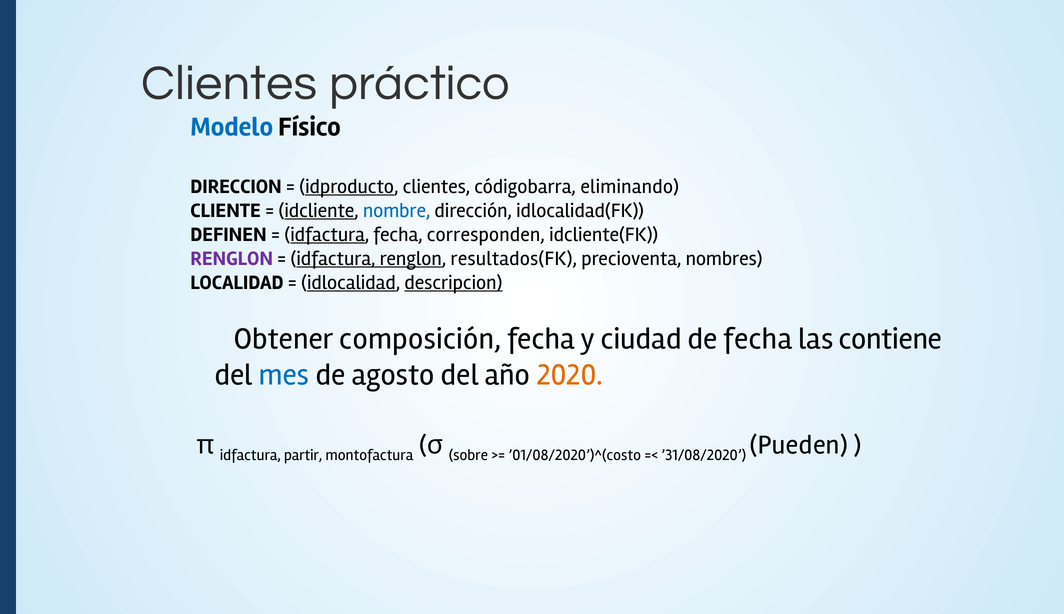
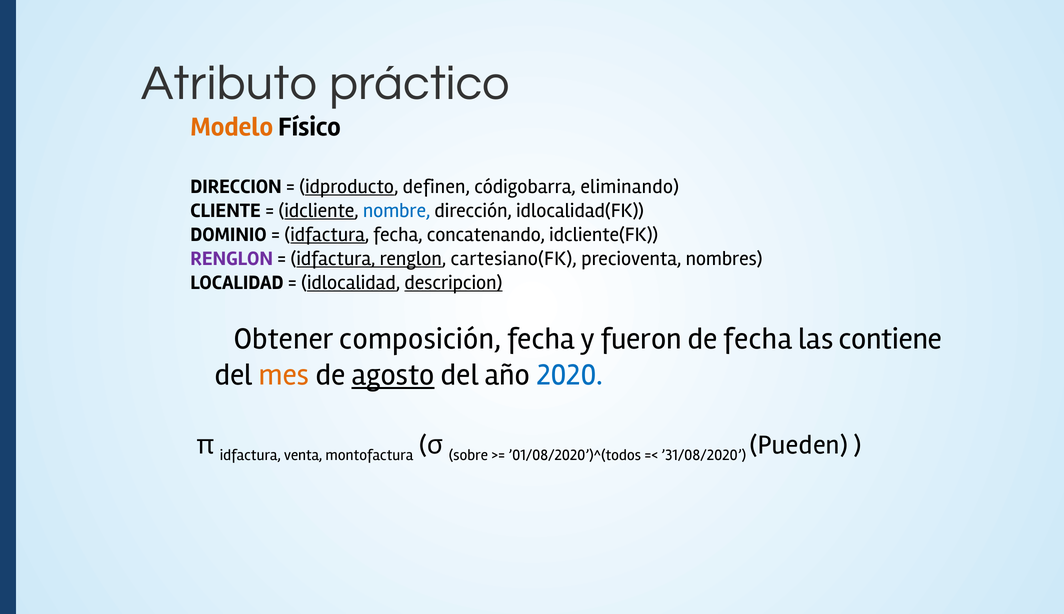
Clientes: Clientes -> Atributo (229, 83)
Modelo colour: blue -> orange (232, 127)
idproducto clientes: clientes -> definen (436, 186)
DEFINEN: DEFINEN -> DOMINIO (229, 234)
corresponden: corresponden -> concatenando (486, 234)
resultados(FK: resultados(FK -> cartesiano(FK (514, 258)
ciudad: ciudad -> fueron (641, 339)
mes colour: blue -> orange (284, 375)
agosto underline: none -> present (393, 375)
2020 colour: orange -> blue (570, 375)
partir: partir -> venta (303, 455)
’01/08/2020’)^(costo: ’01/08/2020’)^(costo -> ’01/08/2020’)^(todos (575, 455)
